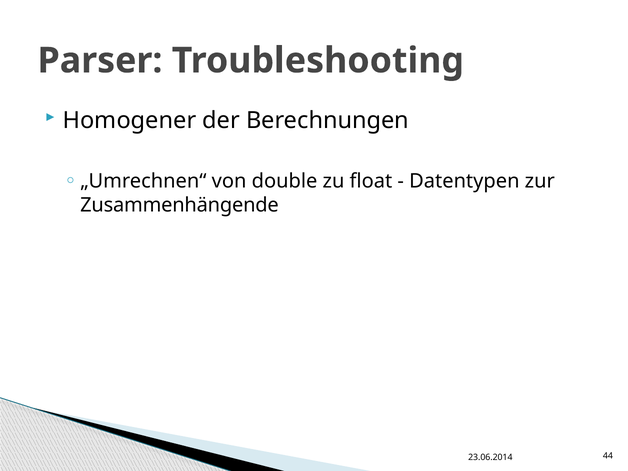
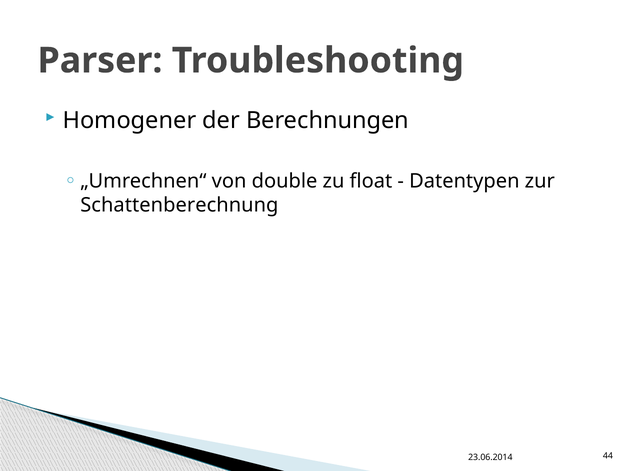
Zusammenhängende: Zusammenhängende -> Schattenberechnung (179, 205)
